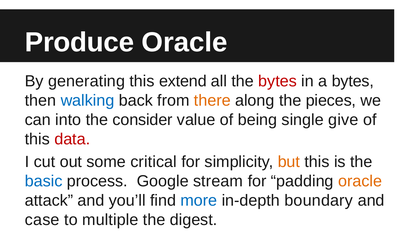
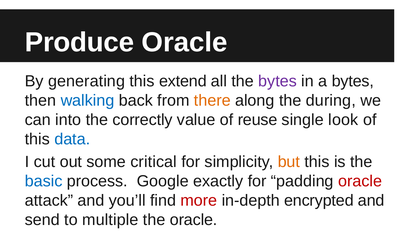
bytes colour: red -> purple (278, 81)
pieces: pieces -> during (331, 101)
consider: consider -> correctly (143, 120)
being: being -> reuse (258, 120)
give: give -> look (343, 120)
data colour: red -> blue (72, 139)
stream: stream -> exactly (218, 182)
oracle colour: orange -> red (360, 182)
more colour: blue -> red (199, 201)
boundary: boundary -> encrypted (319, 201)
case: case -> send (42, 220)
the digest: digest -> oracle (194, 220)
